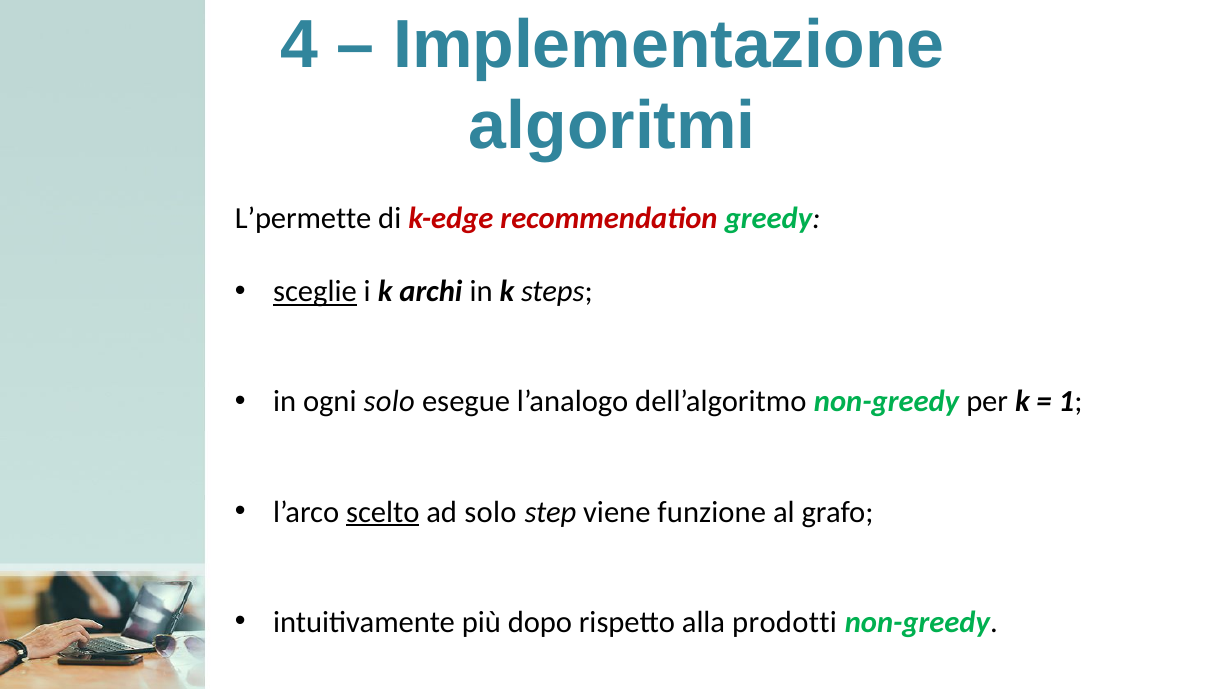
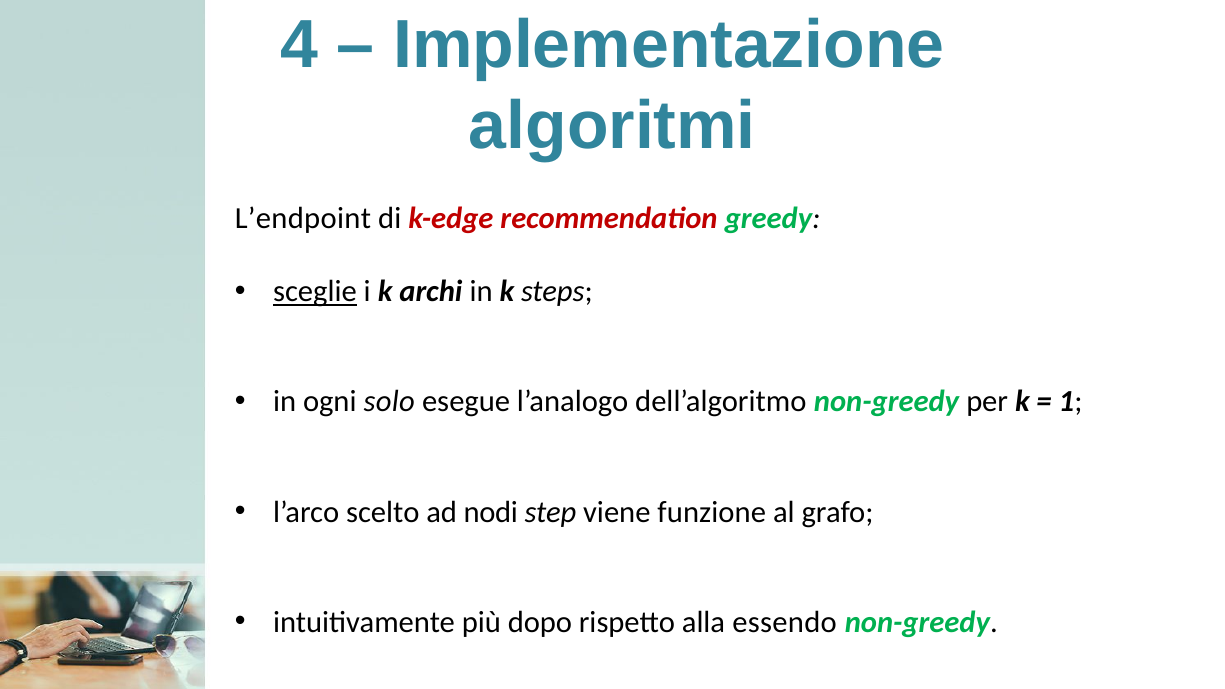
L’permette: L’permette -> L’endpoint (303, 218)
scelto underline: present -> none (383, 512)
ad solo: solo -> nodi (491, 512)
prodotti: prodotti -> essendo (785, 622)
